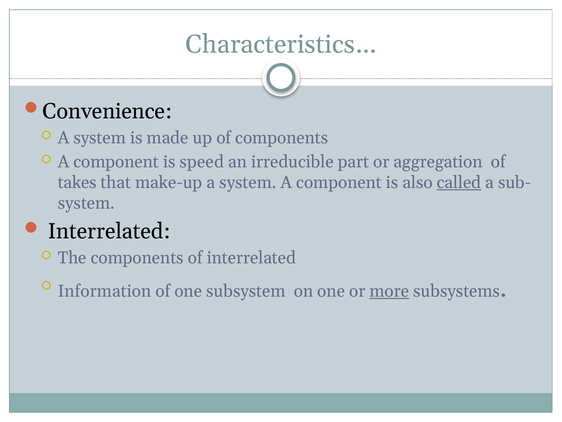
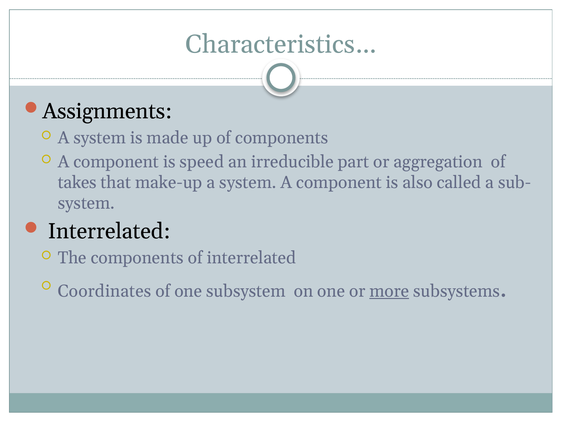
Convenience: Convenience -> Assignments (107, 111)
called underline: present -> none (459, 182)
Information: Information -> Coordinates (105, 291)
